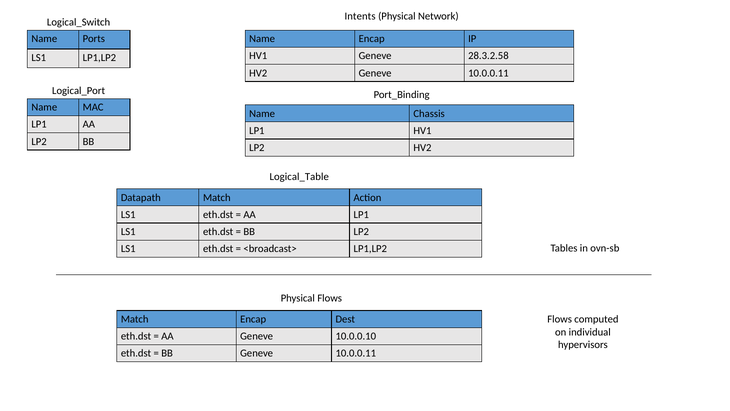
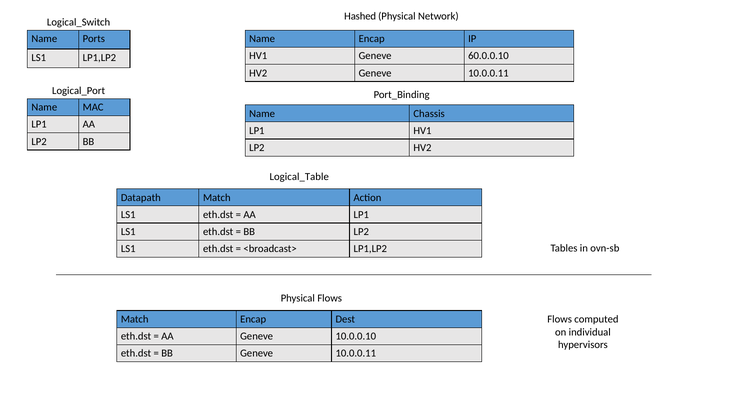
Intents: Intents -> Hashed (360, 16)
28.3.2.58: 28.3.2.58 -> 60.0.0.10 (488, 56)
